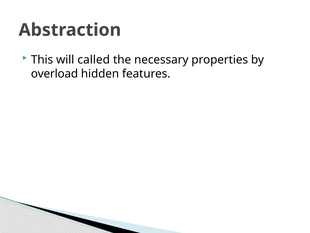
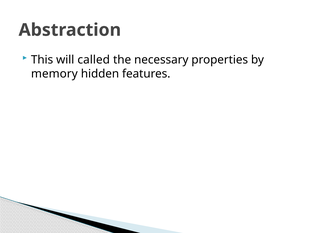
overload: overload -> memory (54, 74)
